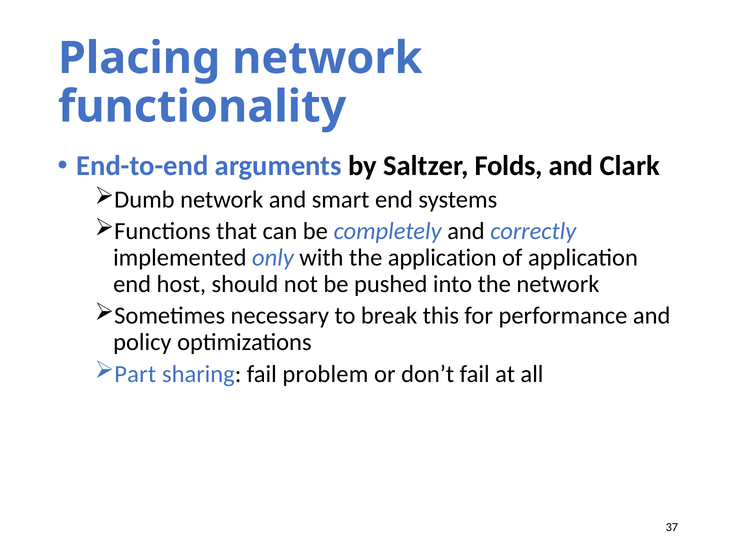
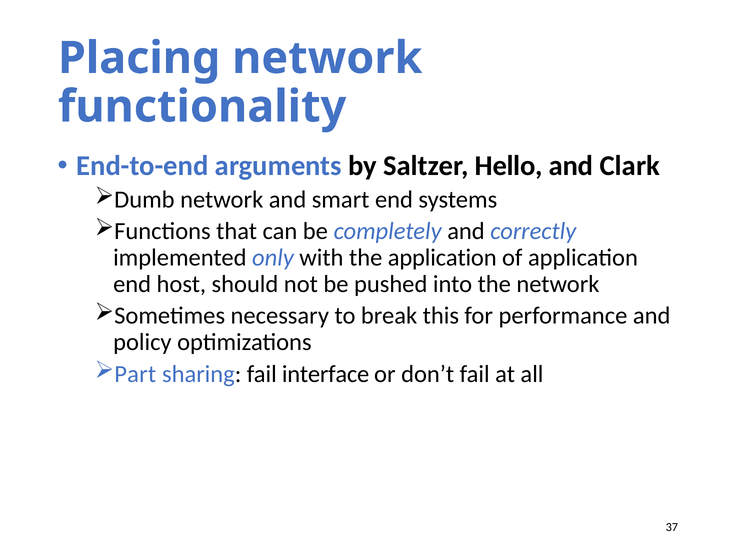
Folds: Folds -> Hello (509, 166)
problem: problem -> interface (326, 374)
